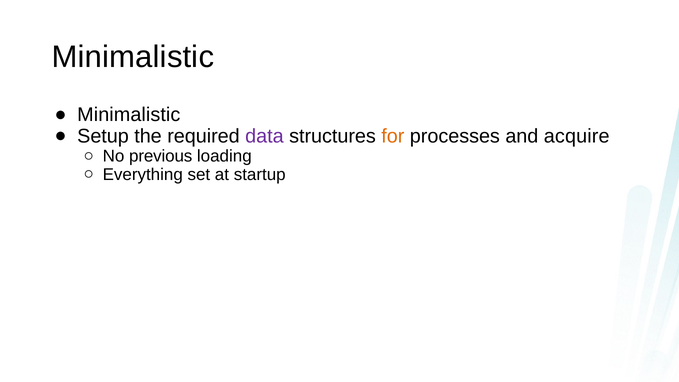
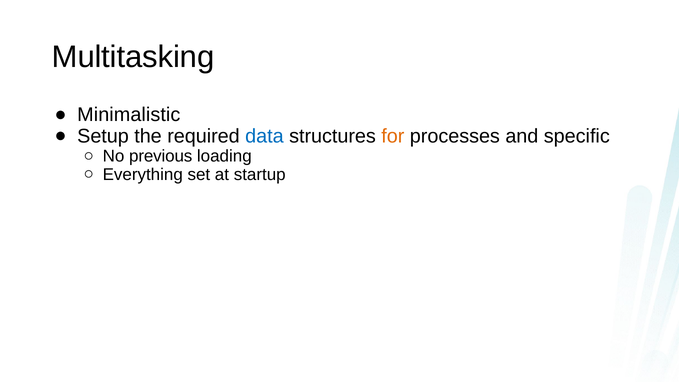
Minimalistic: Minimalistic -> Multitasking (133, 57)
data colour: purple -> blue (264, 136)
acquire: acquire -> specific (577, 136)
